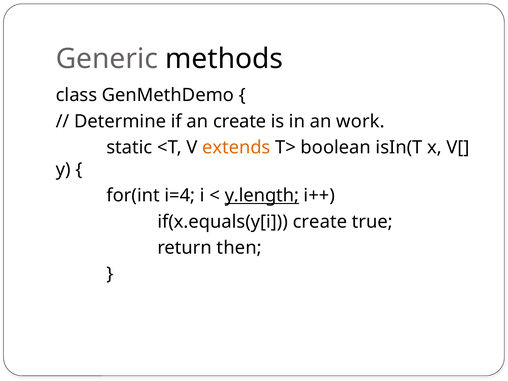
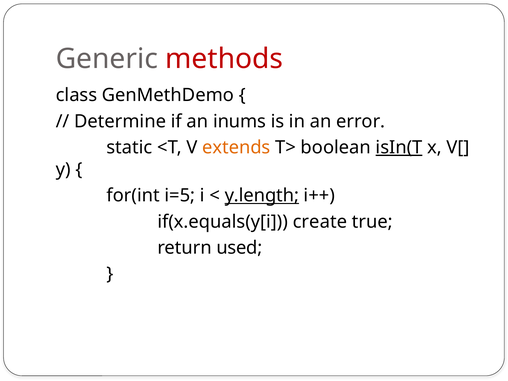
methods colour: black -> red (224, 59)
an create: create -> inums (240, 121)
work: work -> error (361, 121)
isIn(T underline: none -> present (399, 147)
i=4: i=4 -> i=5 (180, 196)
then: then -> used (239, 248)
